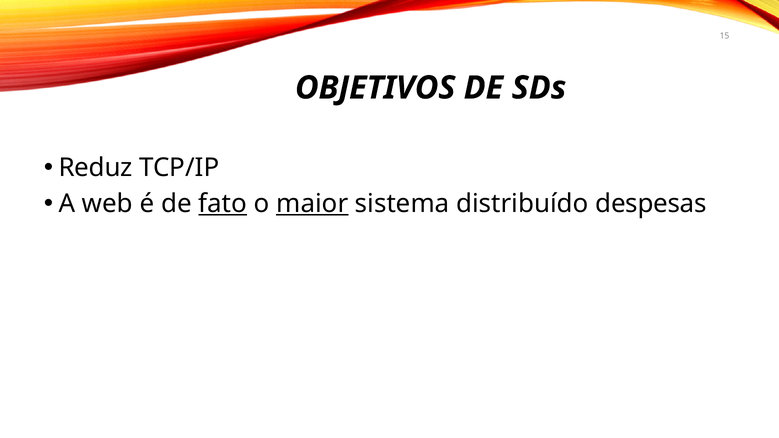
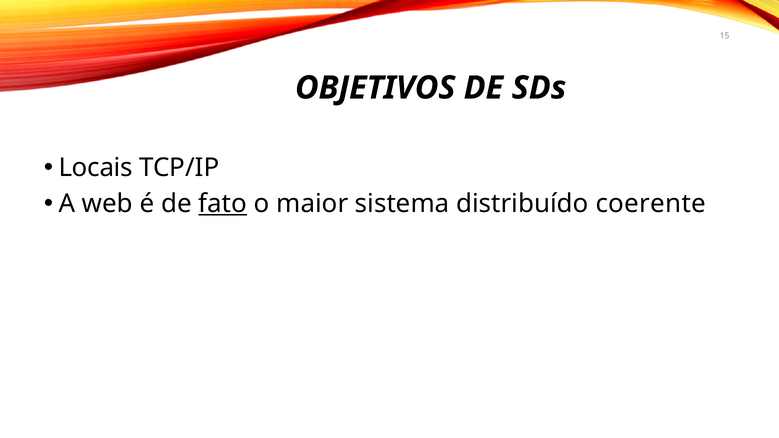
Reduz: Reduz -> Locais (96, 168)
maior underline: present -> none (312, 204)
despesas: despesas -> coerente (651, 204)
